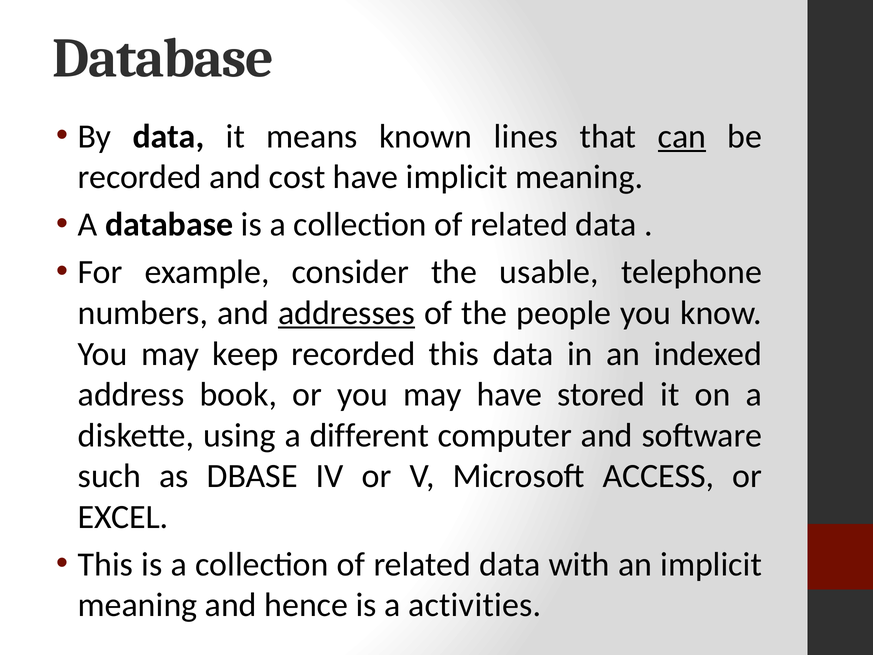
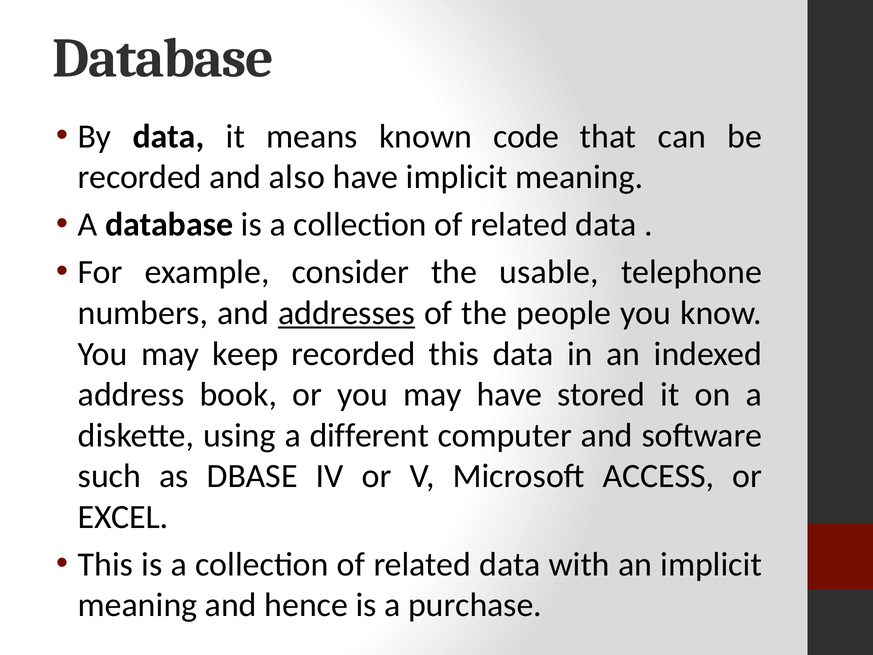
lines: lines -> code (526, 136)
can underline: present -> none (682, 136)
cost: cost -> also (297, 177)
activities: activities -> purchase (475, 605)
